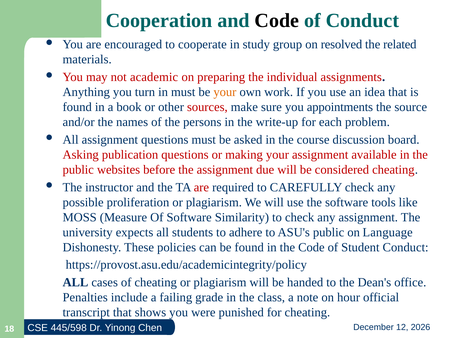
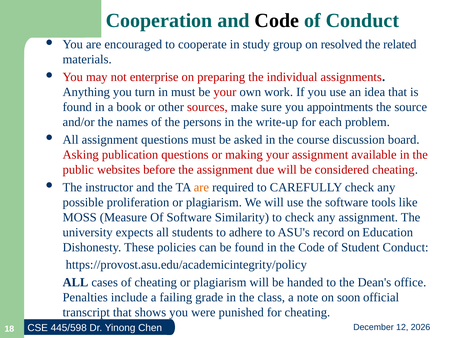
academic: academic -> enterprise (154, 77)
your colour: orange -> red (225, 92)
are colour: red -> orange (201, 187)
ASU's public: public -> record (329, 232)
Language: Language -> Education (388, 232)
hour: hour -> soon (349, 297)
